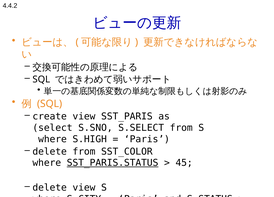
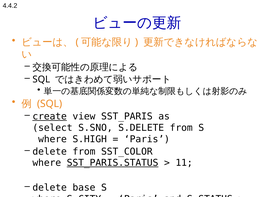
create underline: none -> present (50, 117)
S.SELECT: S.SELECT -> S.DELETE (141, 128)
45: 45 -> 11 (184, 163)
delete view: view -> base (84, 188)
